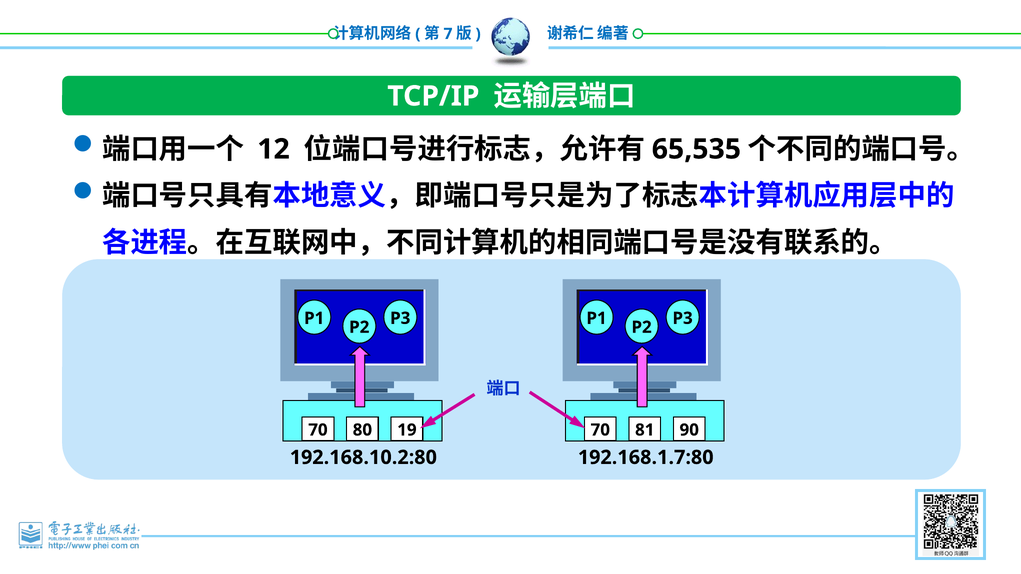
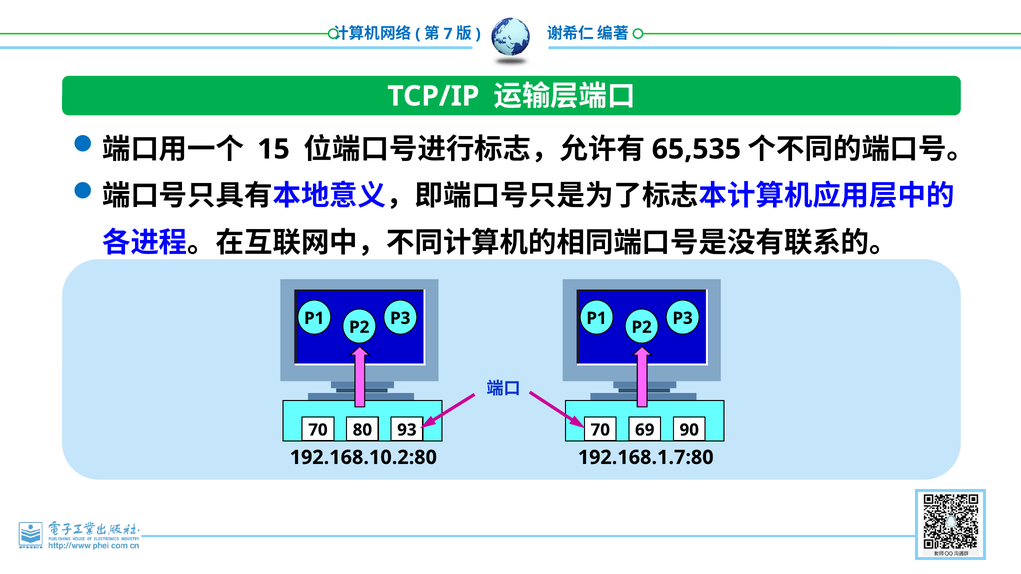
12: 12 -> 15 (274, 149)
19: 19 -> 93 (407, 430)
81: 81 -> 69 (645, 430)
